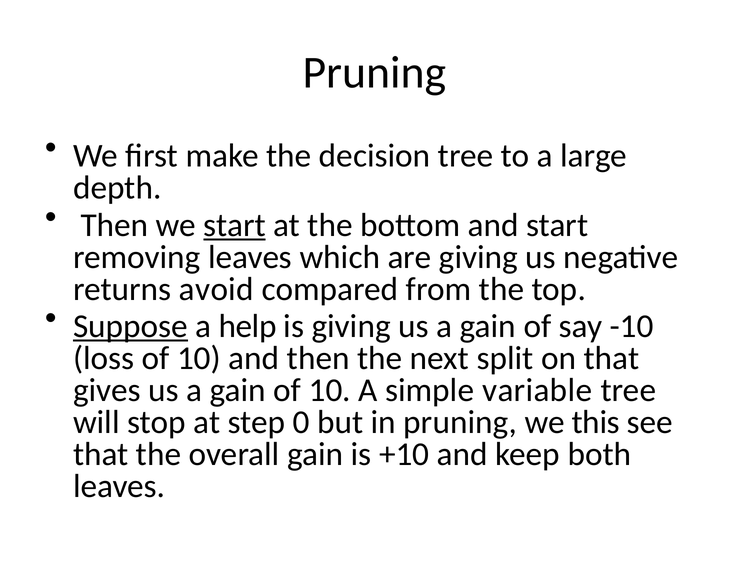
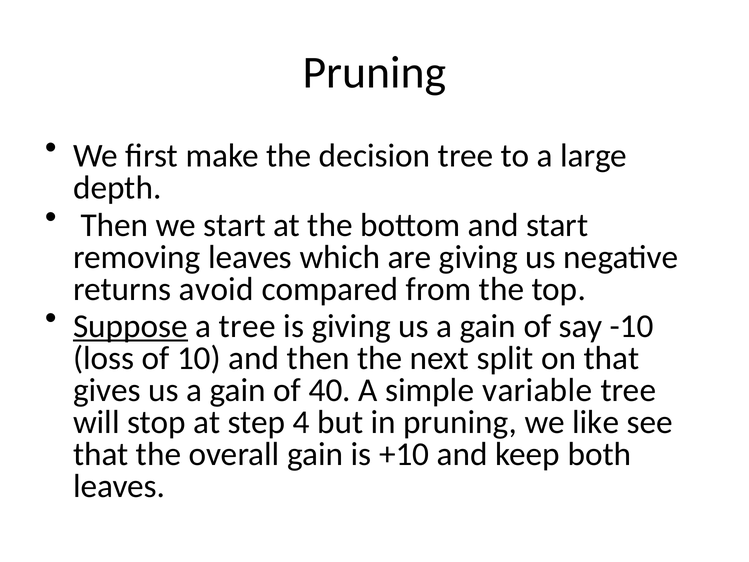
start underline: present -> none (235, 225)
a help: help -> tree (247, 326)
gain of 10: 10 -> 40 (330, 390)
0: 0 -> 4 (301, 422)
this: this -> like (596, 422)
